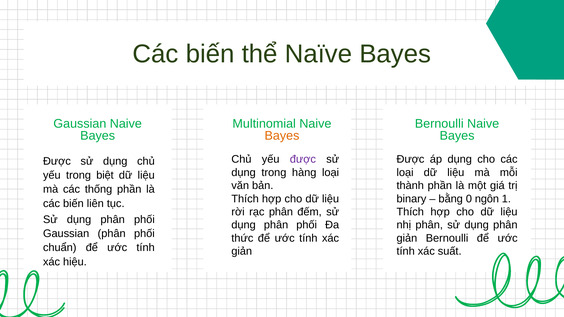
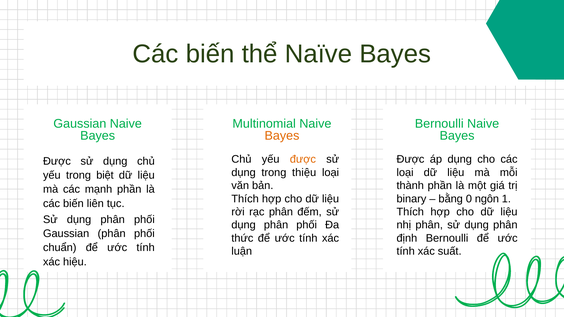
được colour: purple -> orange (303, 159)
hàng: hàng -> thiệu (304, 173)
thống: thống -> mạnh (99, 189)
giản: giản -> định (407, 238)
giản: giản -> luận (242, 252)
